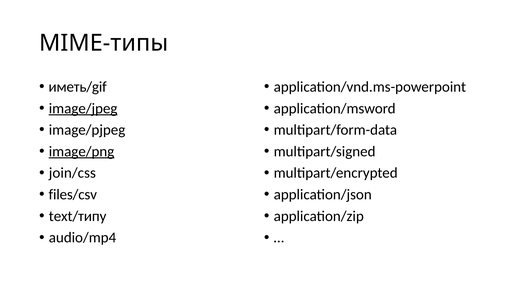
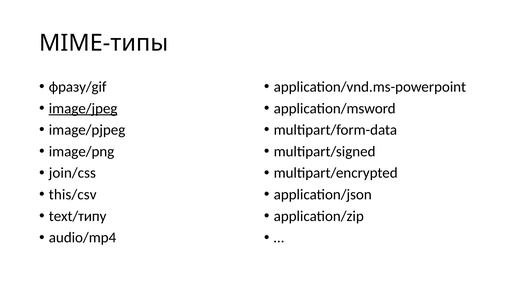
иметь/gif: иметь/gif -> фразу/gif (78, 87)
image/png underline: present -> none (82, 152)
files/csv: files/csv -> this/csv (73, 195)
